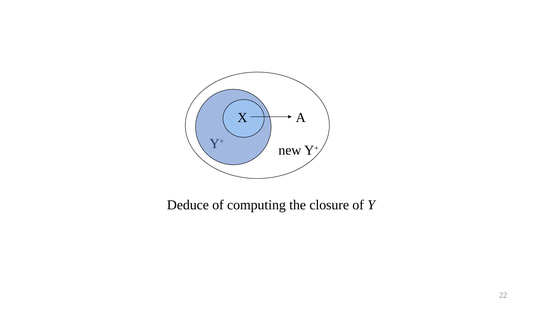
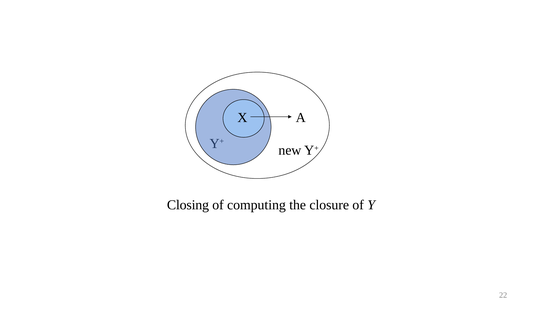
Deduce: Deduce -> Closing (188, 205)
